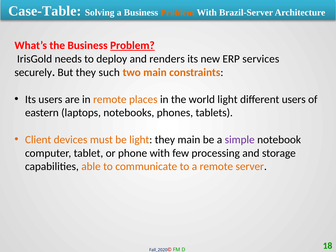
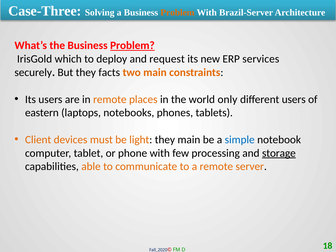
Case-Table: Case-Table -> Case-Three (45, 11)
needs: needs -> which (68, 59)
renders: renders -> request (167, 59)
such: such -> facts (109, 72)
world light: light -> only (227, 99)
simple colour: purple -> blue (240, 140)
storage underline: none -> present (279, 153)
